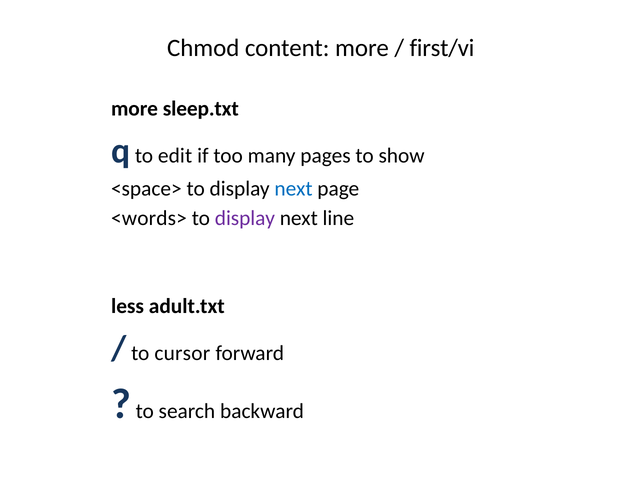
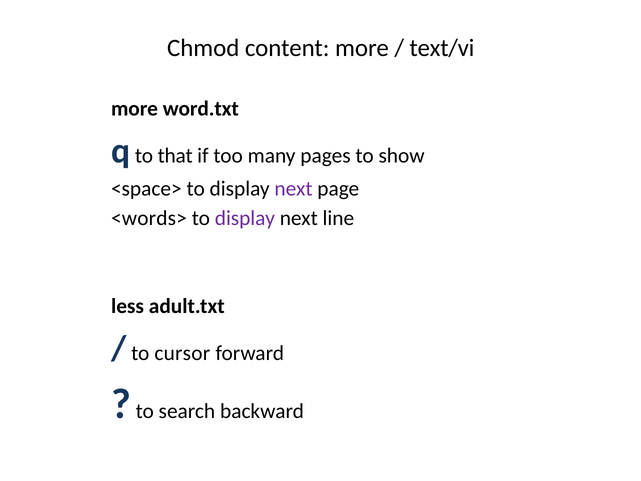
first/vi: first/vi -> text/vi (442, 48)
sleep.txt: sleep.txt -> word.txt (201, 109)
edit: edit -> that (175, 156)
next colour: blue -> purple (294, 188)
